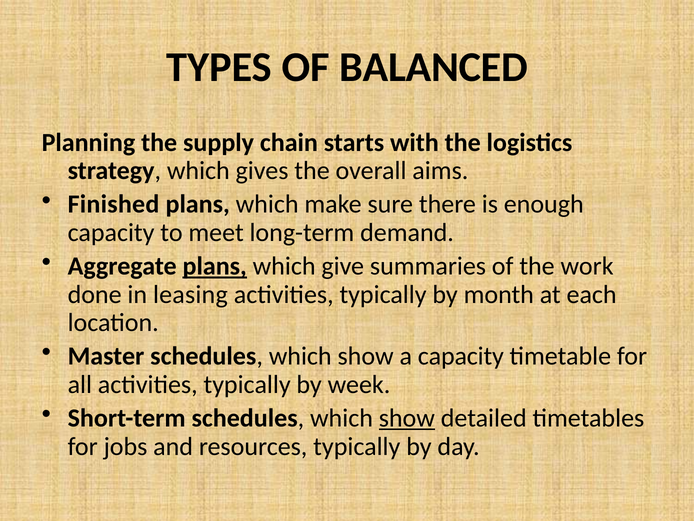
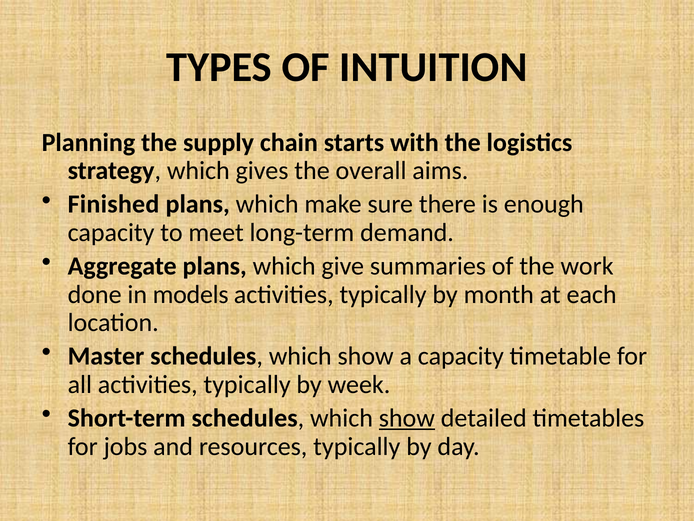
BALANCED: BALANCED -> INTUITION (433, 67)
plans underline: present -> none (215, 266)
leasing: leasing -> models (191, 294)
